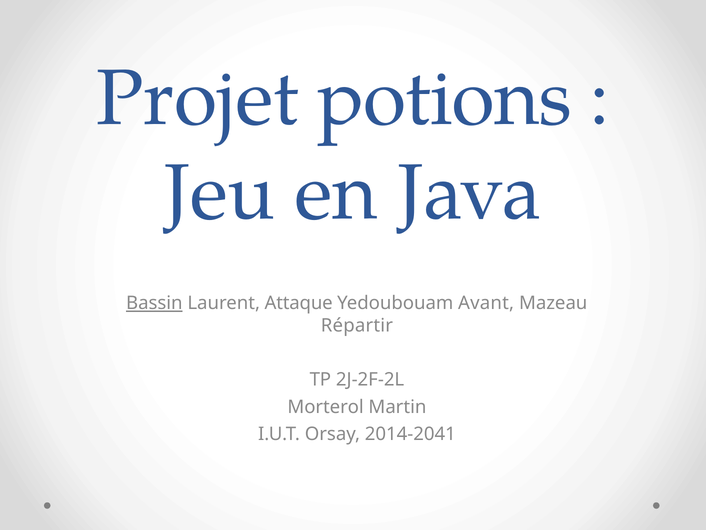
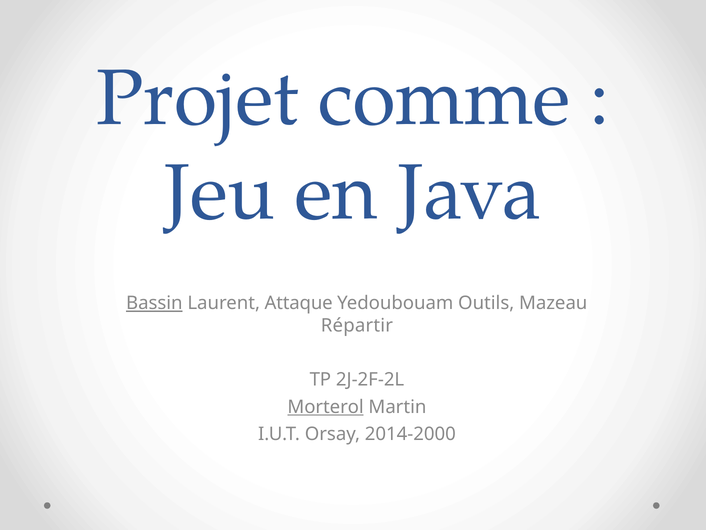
potions: potions -> comme (444, 98)
Avant: Avant -> Outils (486, 303)
Morterol underline: none -> present (326, 406)
2014-2041: 2014-2041 -> 2014-2000 (410, 434)
